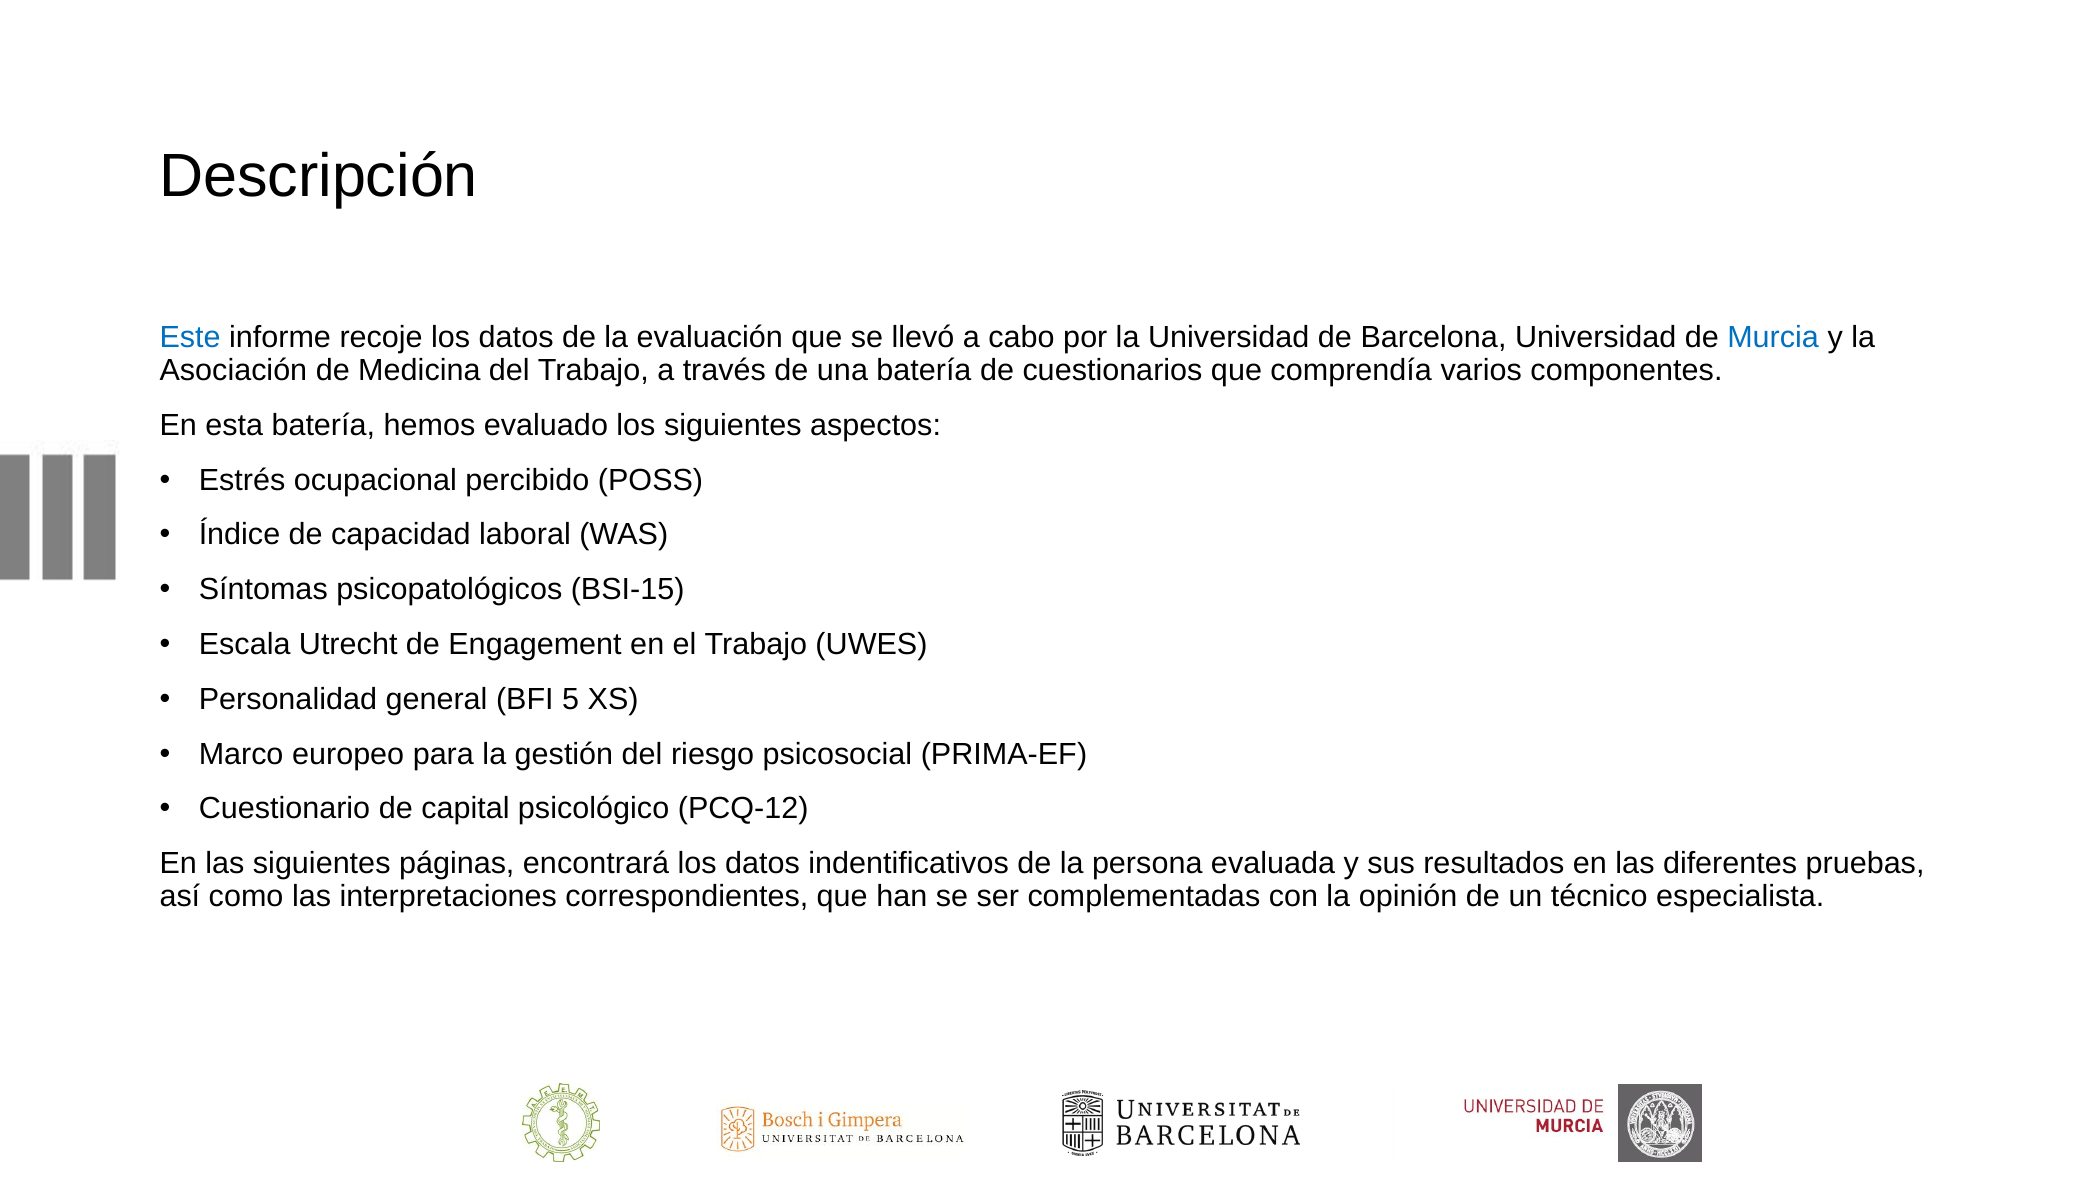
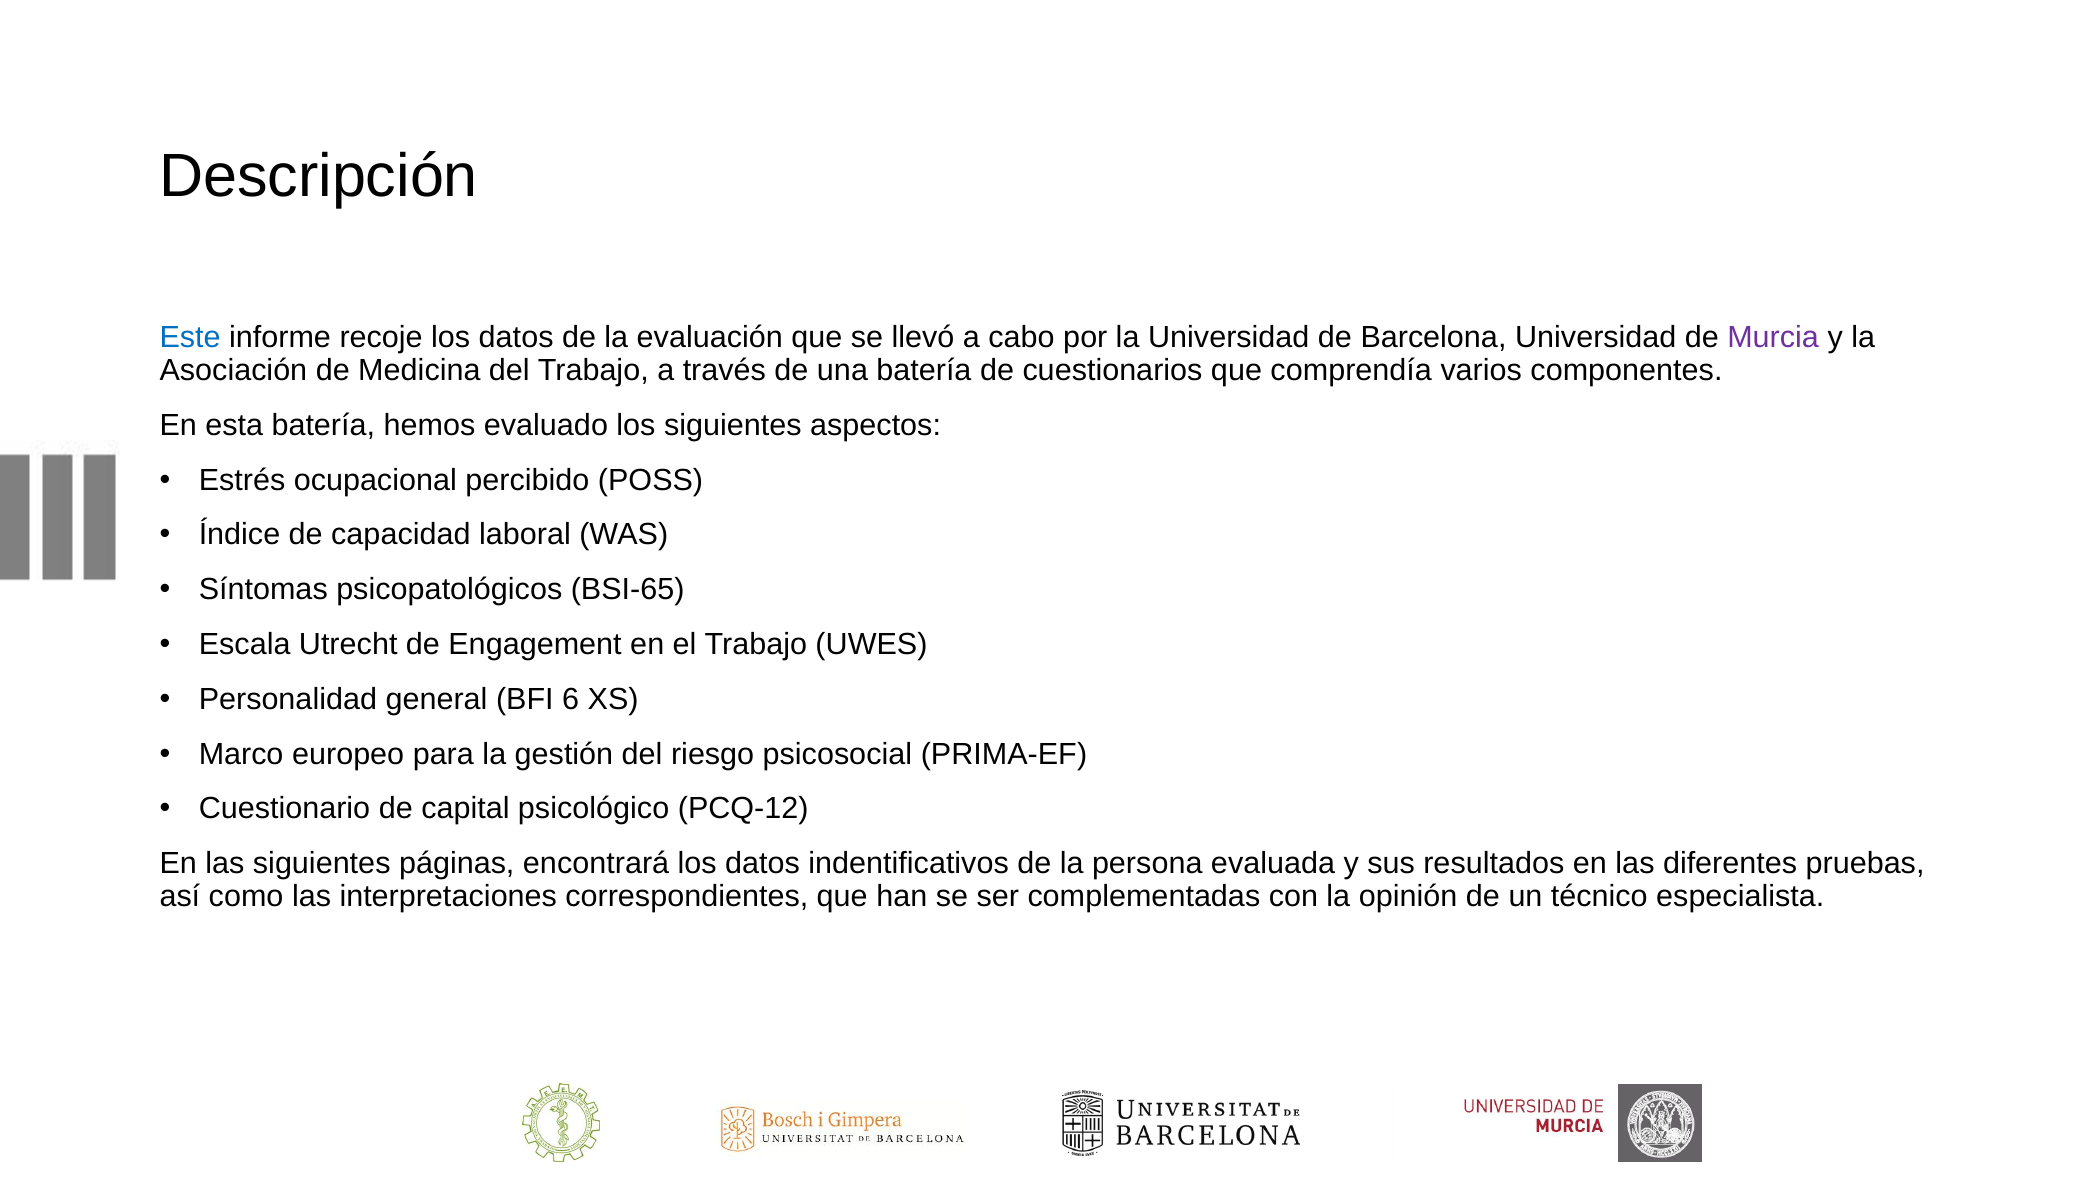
Murcia colour: blue -> purple (1773, 338)
BSI-15: BSI-15 -> BSI-65 (628, 590)
5: 5 -> 6 (571, 699)
